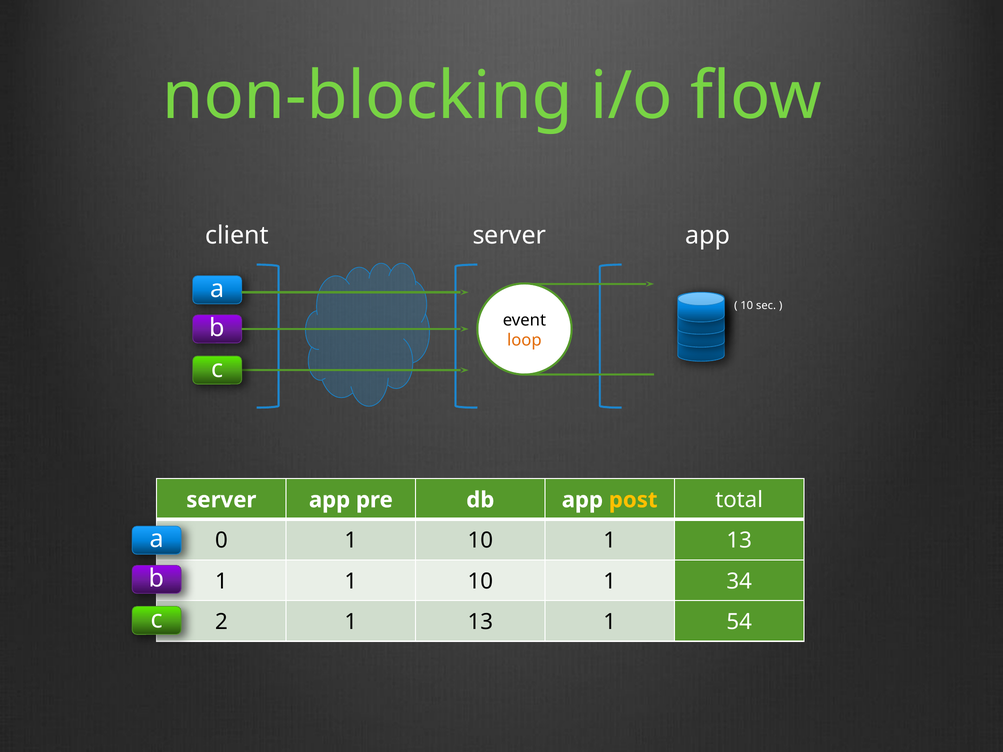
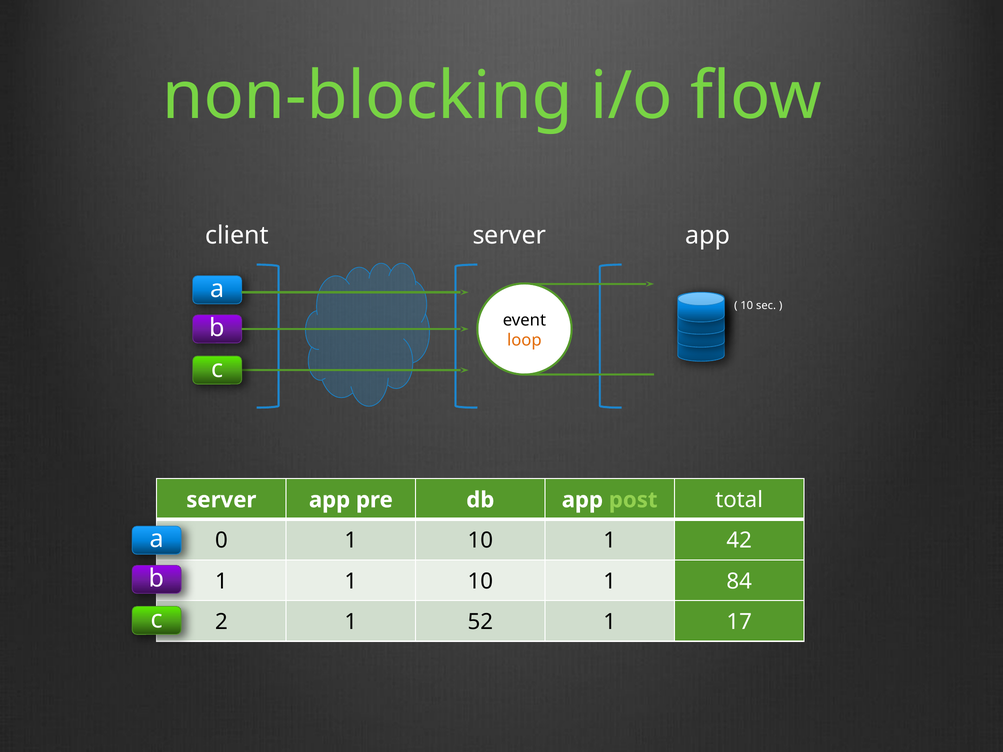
post colour: yellow -> light green (633, 500)
10 1 13: 13 -> 42 (739, 541)
34: 34 -> 84 (739, 581)
2 1 13: 13 -> 52 (480, 622)
54: 54 -> 17 (739, 622)
